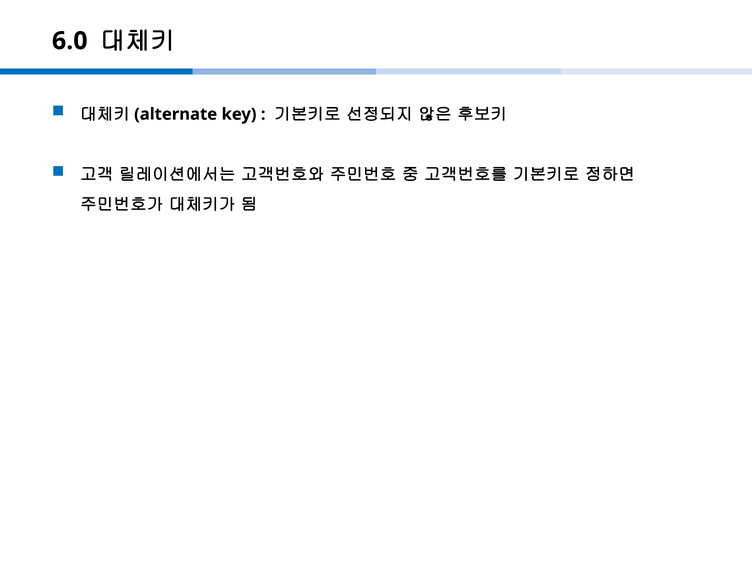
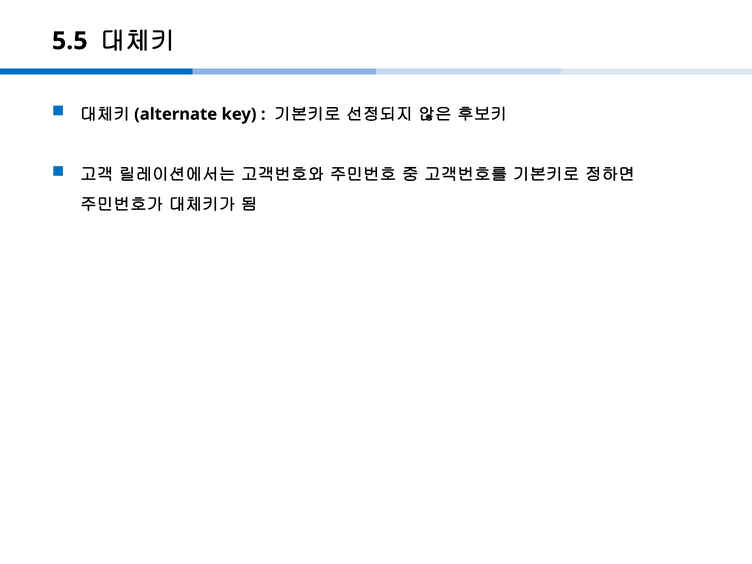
6.0: 6.0 -> 5.5 (70, 41)
